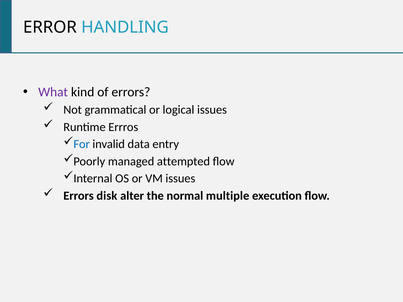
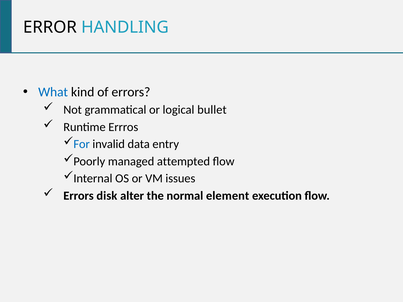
What colour: purple -> blue (53, 92)
logical issues: issues -> bullet (212, 110)
multiple: multiple -> element (228, 196)
